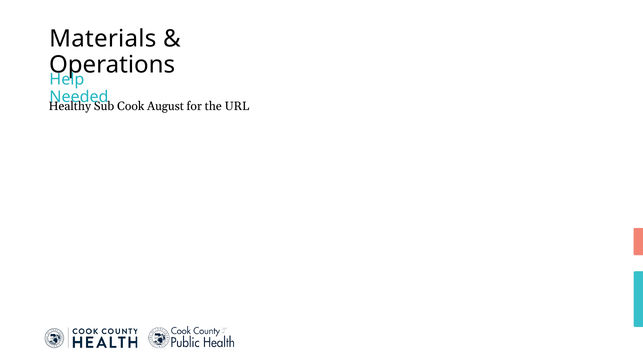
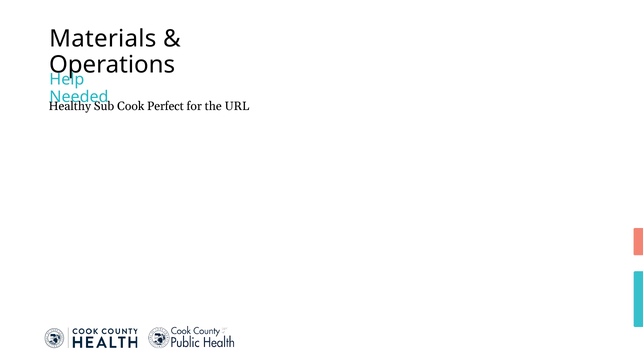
August: August -> Perfect (165, 106)
